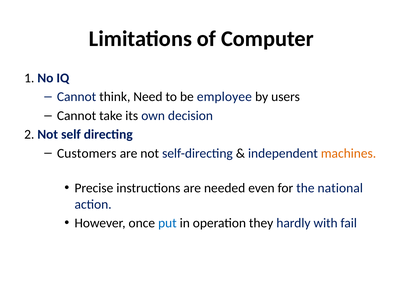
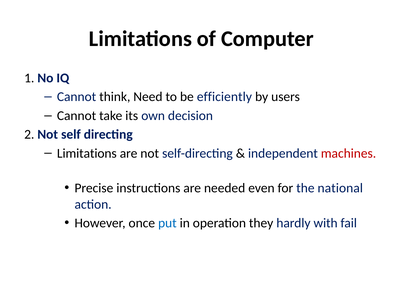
employee: employee -> efficiently (224, 97)
Customers: Customers -> Limitations (87, 153)
machines colour: orange -> red (349, 153)
